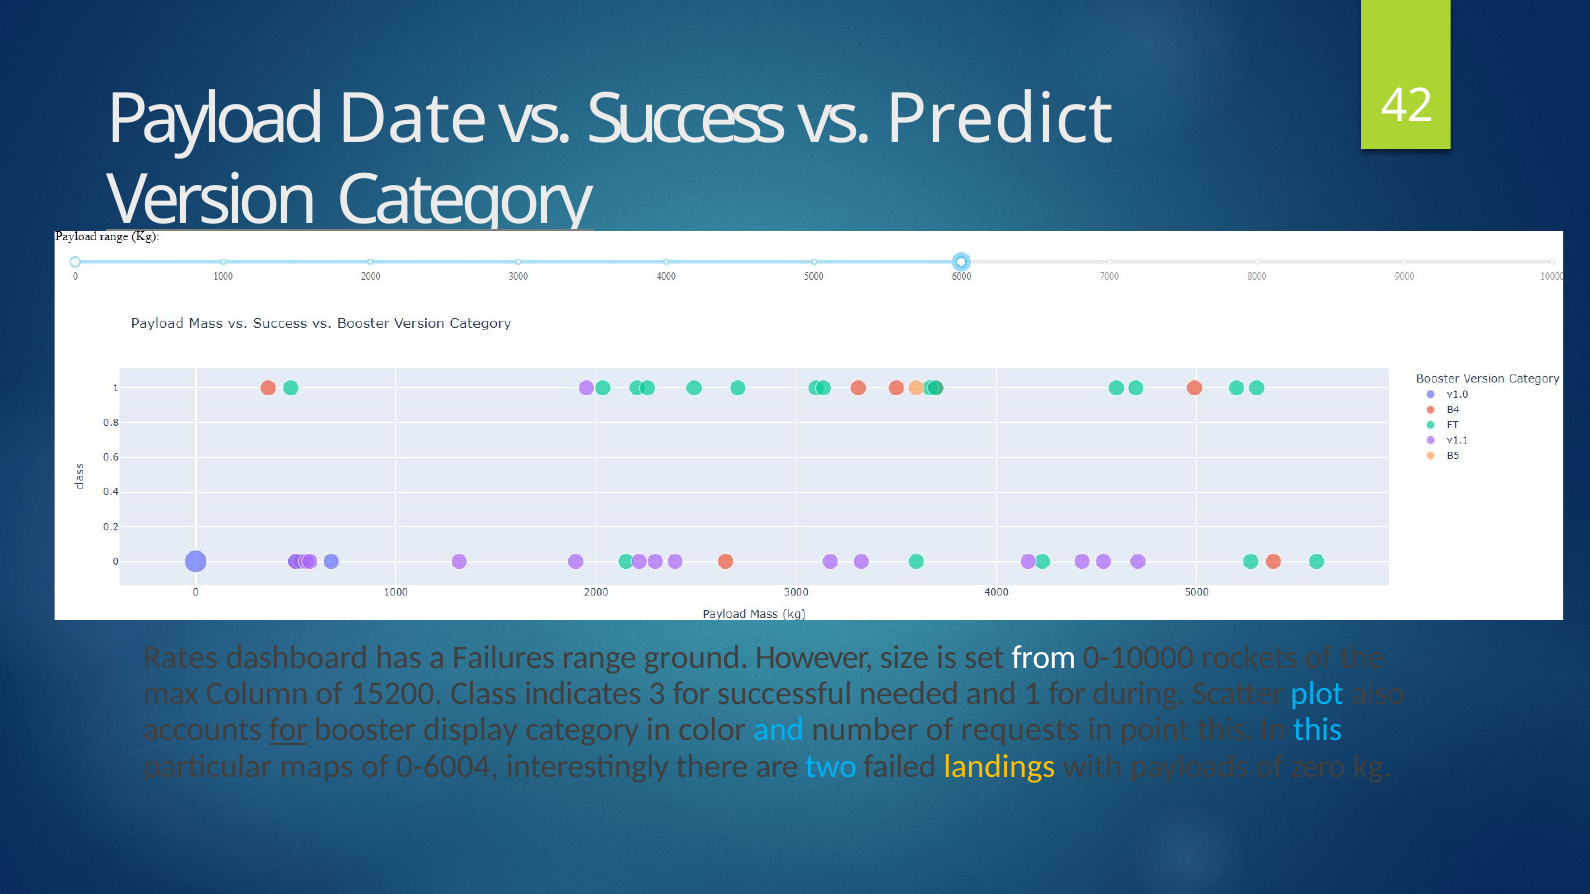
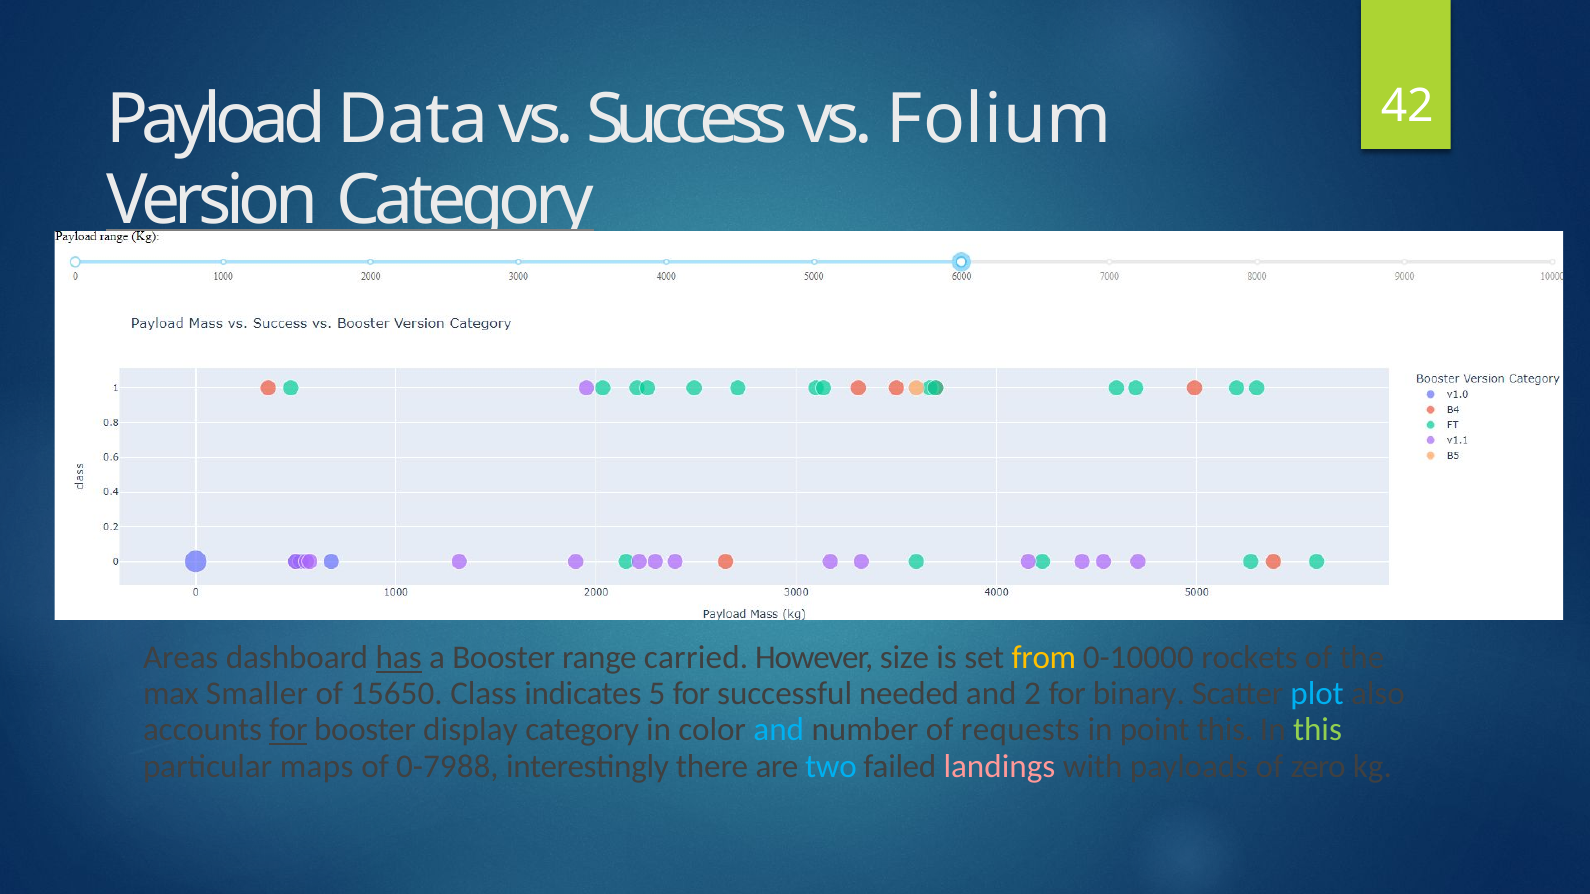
Date: Date -> Data (413, 120)
Predict: Predict -> Folium (999, 120)
Rates: Rates -> Areas (181, 658)
has underline: none -> present (399, 658)
a Failures: Failures -> Booster (504, 658)
ground: ground -> carried (696, 658)
from colour: white -> yellow (1044, 658)
Column: Column -> Smaller (257, 694)
15200: 15200 -> 15650 (397, 694)
3: 3 -> 5 (657, 694)
1: 1 -> 2 (1032, 694)
during: during -> binary (1139, 694)
this colour: light blue -> light green (1318, 730)
0-6004: 0-6004 -> 0-7988 (447, 767)
landings colour: yellow -> pink (999, 767)
